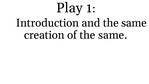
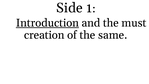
Play: Play -> Side (69, 8)
Introduction underline: none -> present (47, 23)
and the same: same -> must (134, 23)
